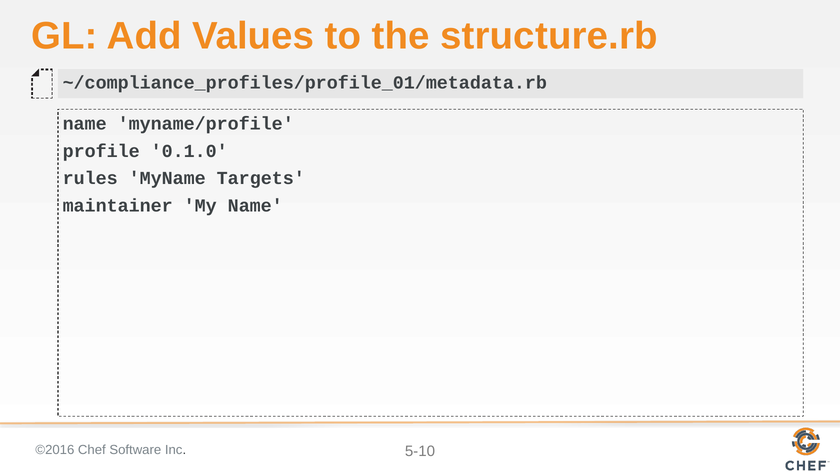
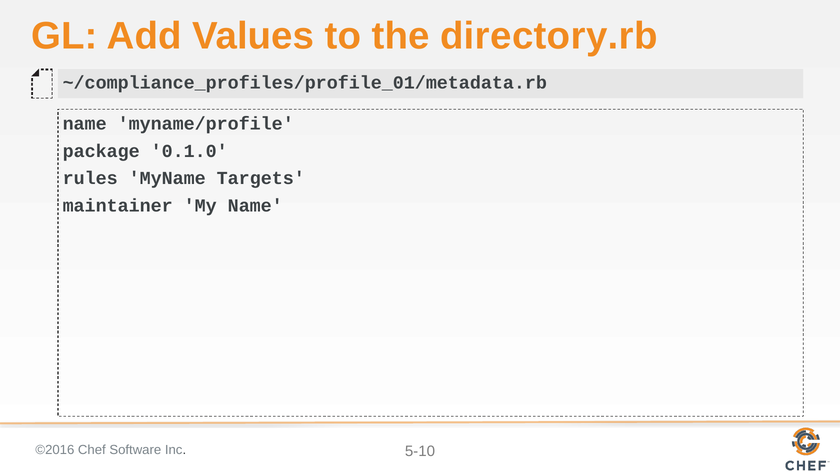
structure.rb: structure.rb -> directory.rb (549, 36)
profile: profile -> package (101, 151)
